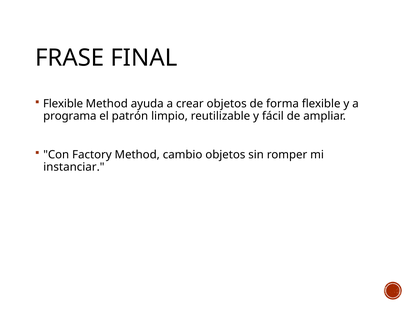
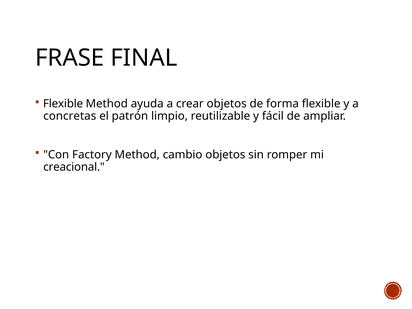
programa: programa -> concretas (70, 116)
instanciar: instanciar -> creacional (74, 167)
